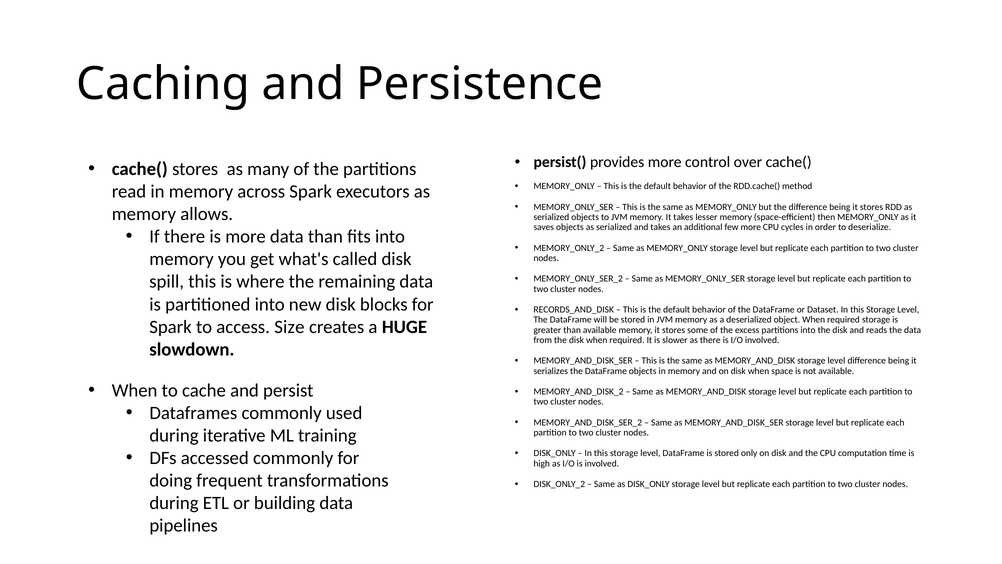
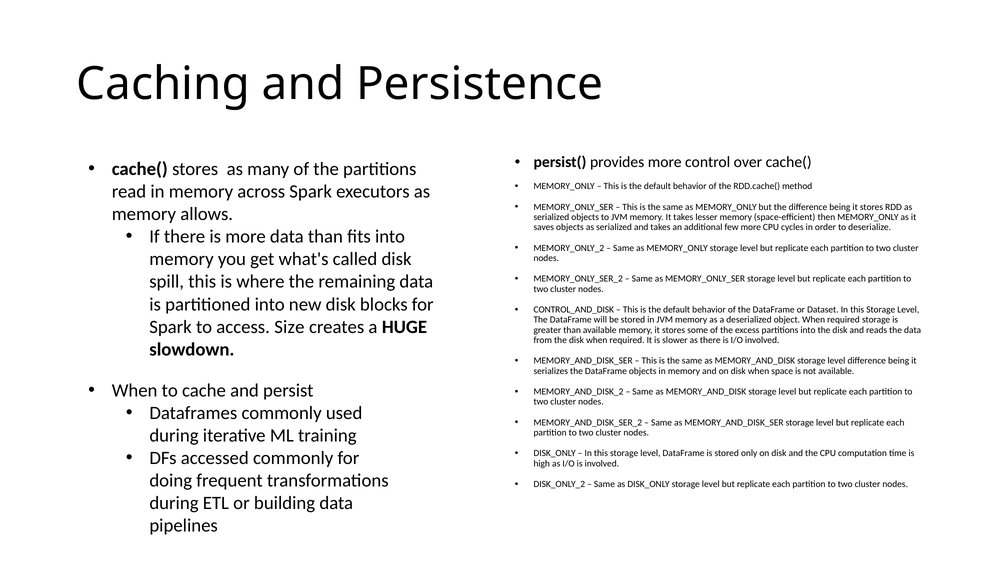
RECORDS_AND_DISK: RECORDS_AND_DISK -> CONTROL_AND_DISK (574, 309)
